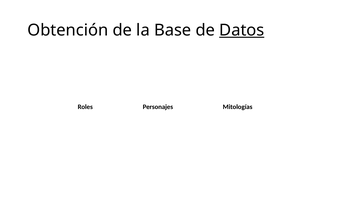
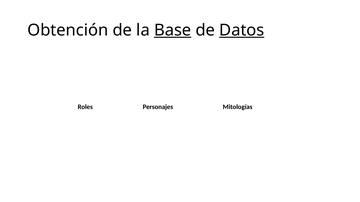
Base underline: none -> present (173, 30)
